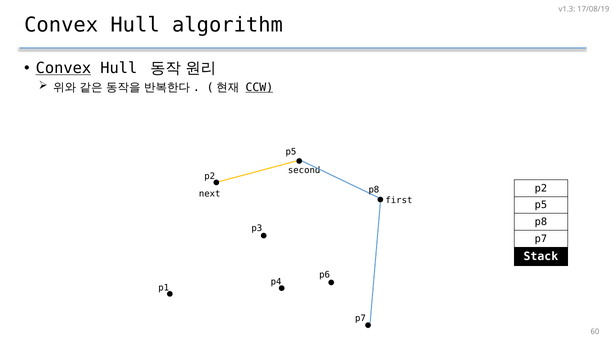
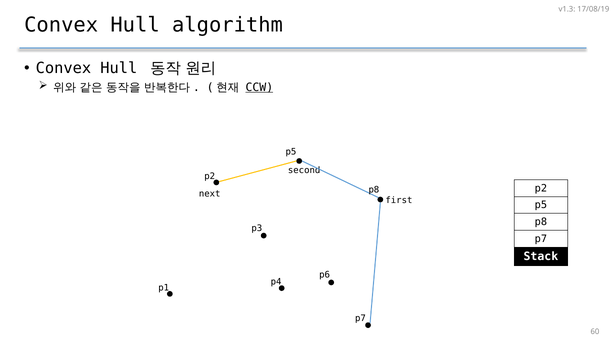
Convex underline: present -> none (63, 68)
